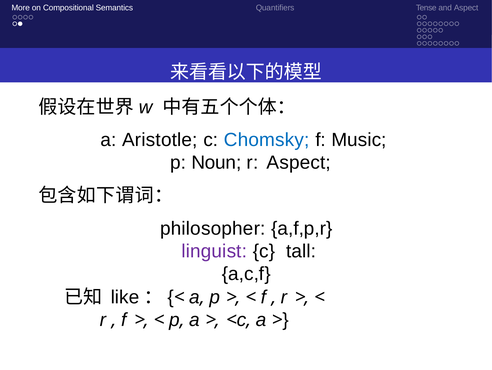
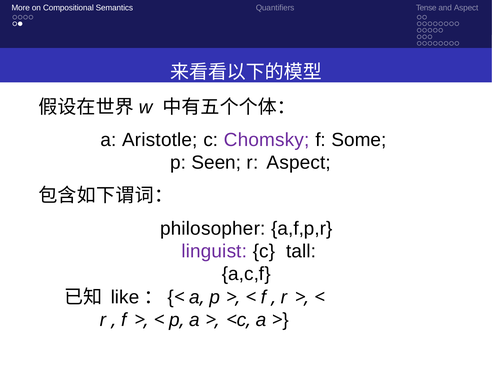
Chomsky colour: blue -> purple (267, 140)
Music: Music -> Some (359, 140)
Noun: Noun -> Seen (216, 162)
